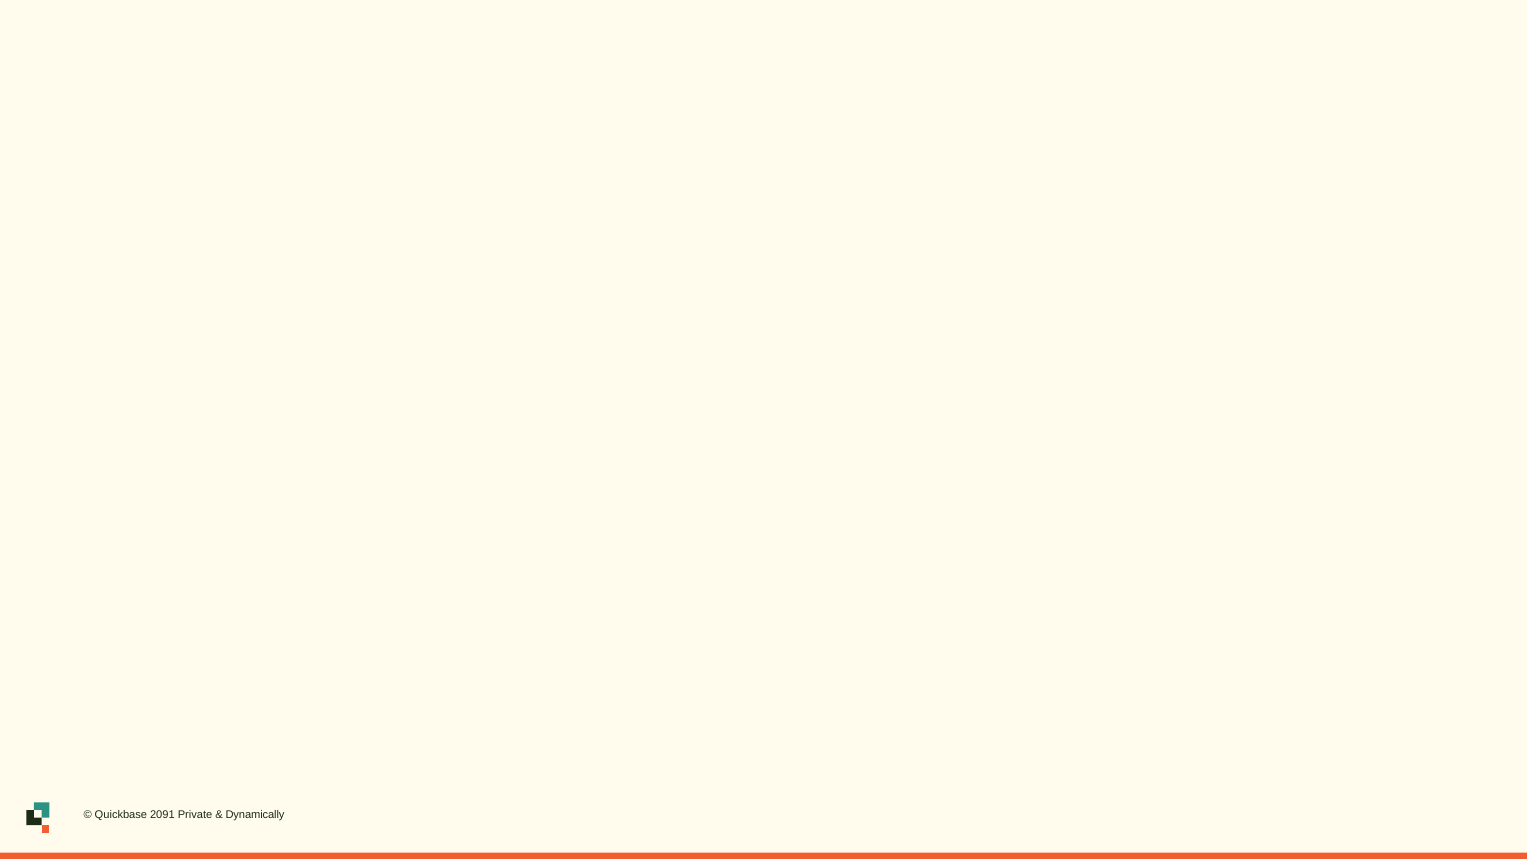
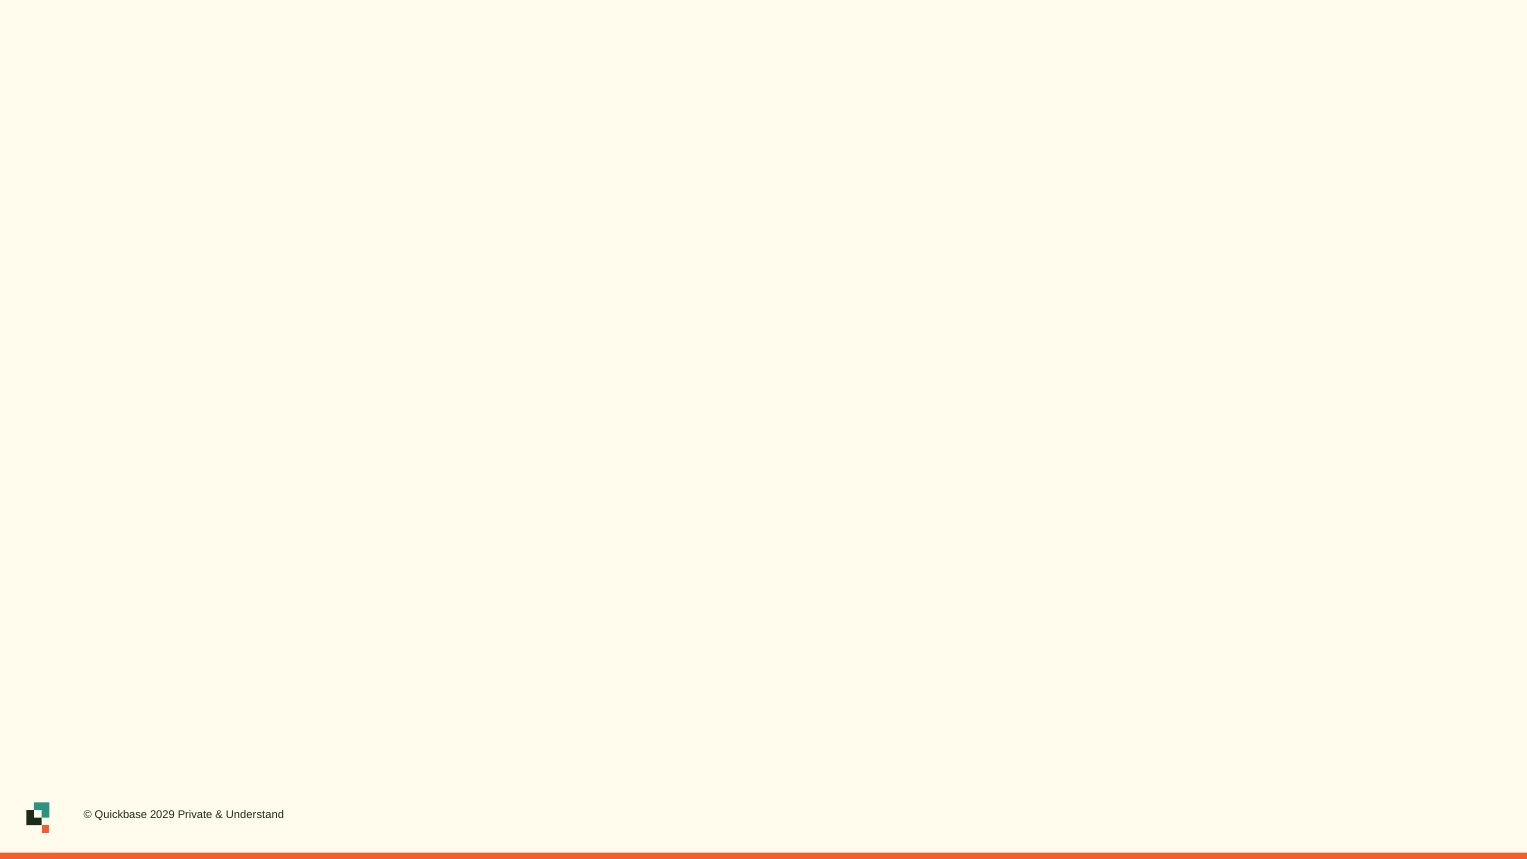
2091: 2091 -> 2029 (162, 815)
Dynamically: Dynamically -> Understand (255, 815)
